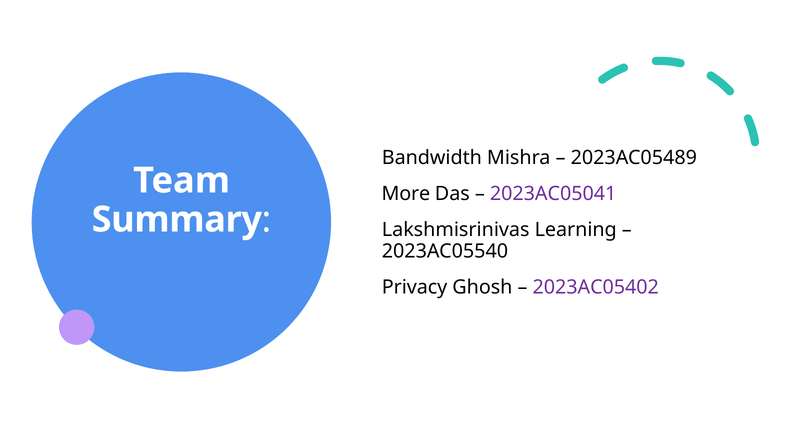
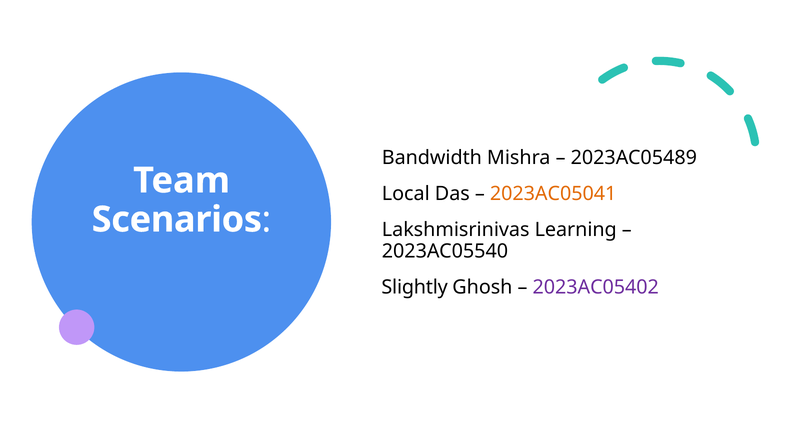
More: More -> Local (406, 194)
2023AC05041 colour: purple -> orange (553, 194)
Summary: Summary -> Scenarios (177, 220)
Privacy: Privacy -> Slightly (415, 288)
